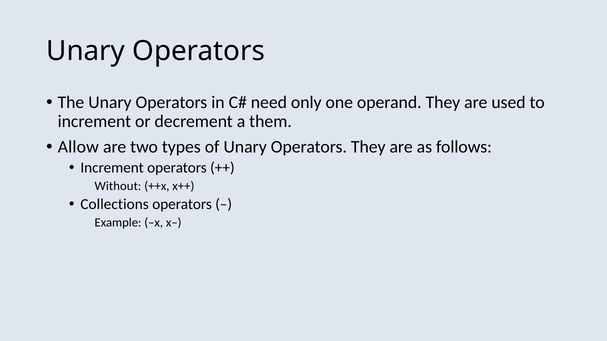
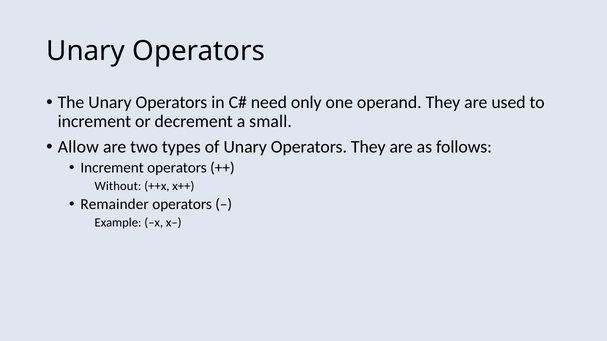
them: them -> small (271, 122)
Collections: Collections -> Remainder (115, 204)
